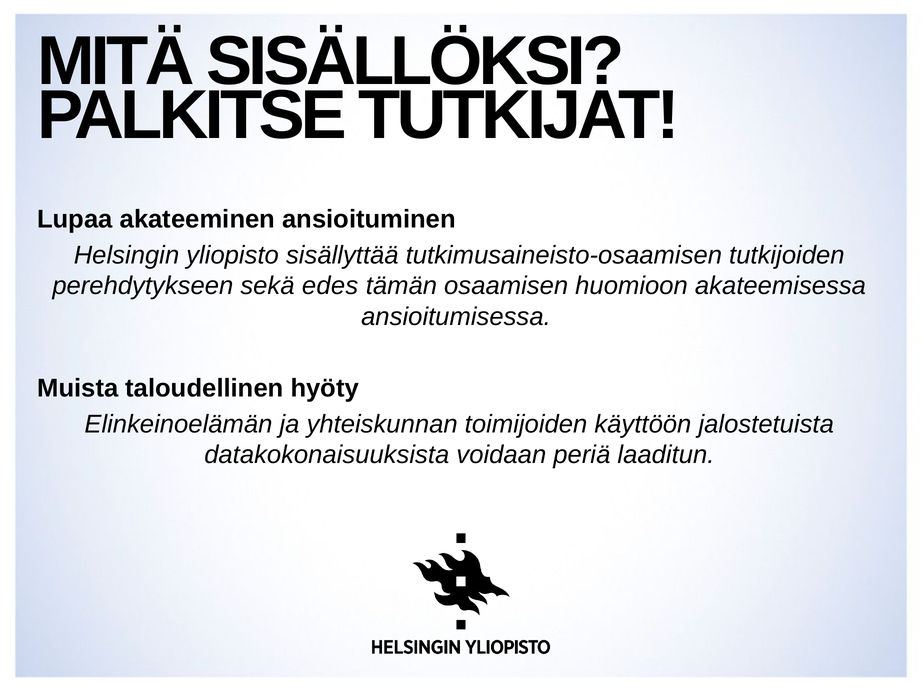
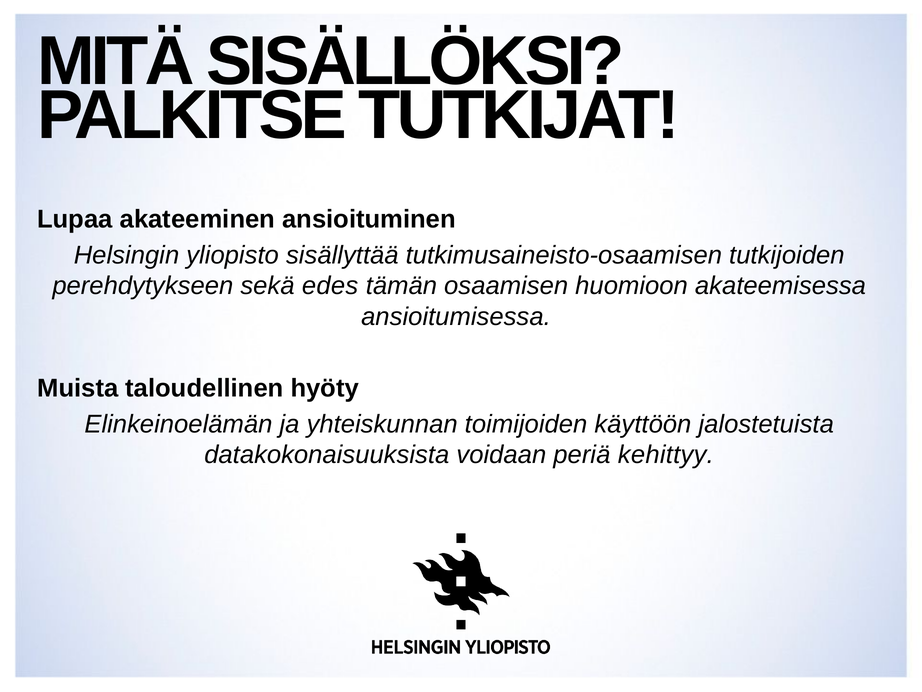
laaditun: laaditun -> kehittyy (666, 455)
